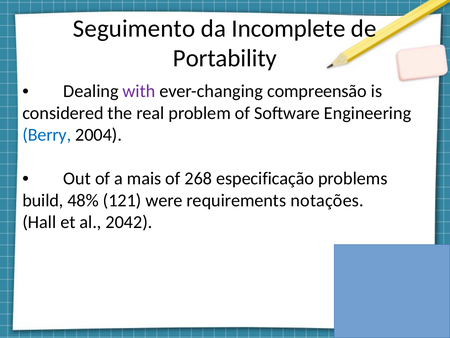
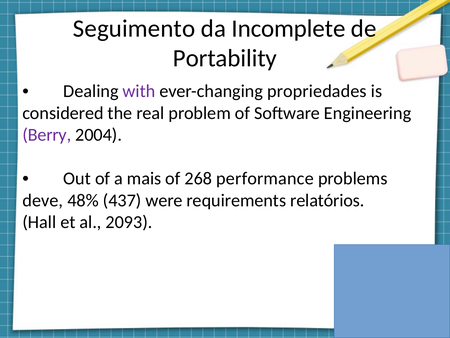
compreensão: compreensão -> propriedades (317, 91)
Berry colour: blue -> purple (47, 135)
especificação: especificação -> performance (265, 178)
build: build -> deve (43, 200)
121: 121 -> 437 (122, 200)
notações: notações -> relatórios (327, 200)
2042: 2042 -> 2093 (129, 222)
